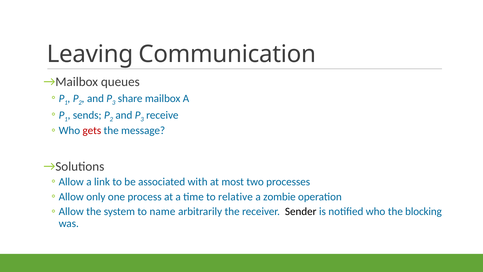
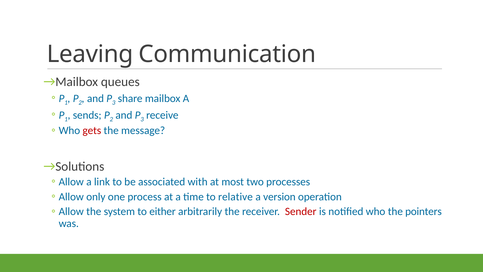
zombie: zombie -> version (279, 196)
name: name -> either (163, 211)
Sender colour: black -> red (301, 211)
blocking: blocking -> pointers (423, 211)
